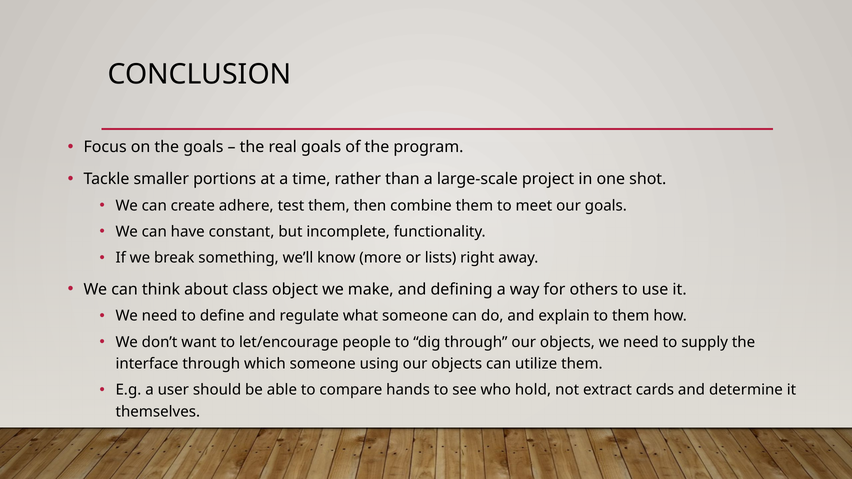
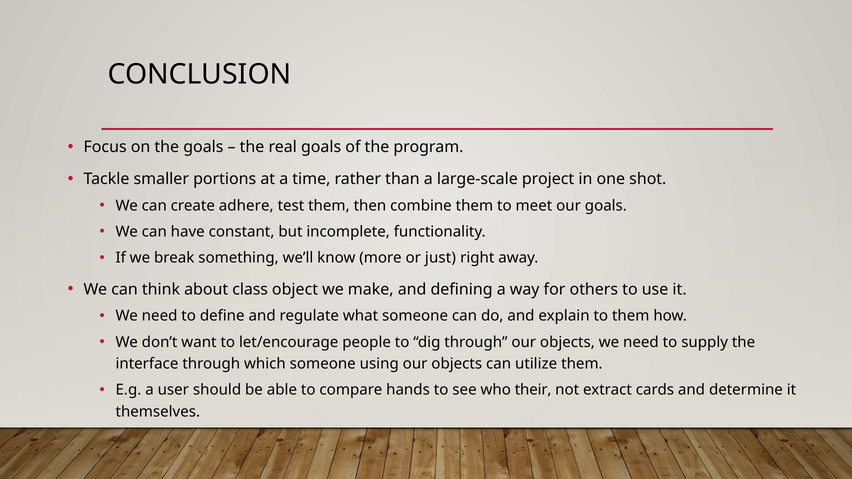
lists: lists -> just (440, 258)
hold: hold -> their (533, 390)
